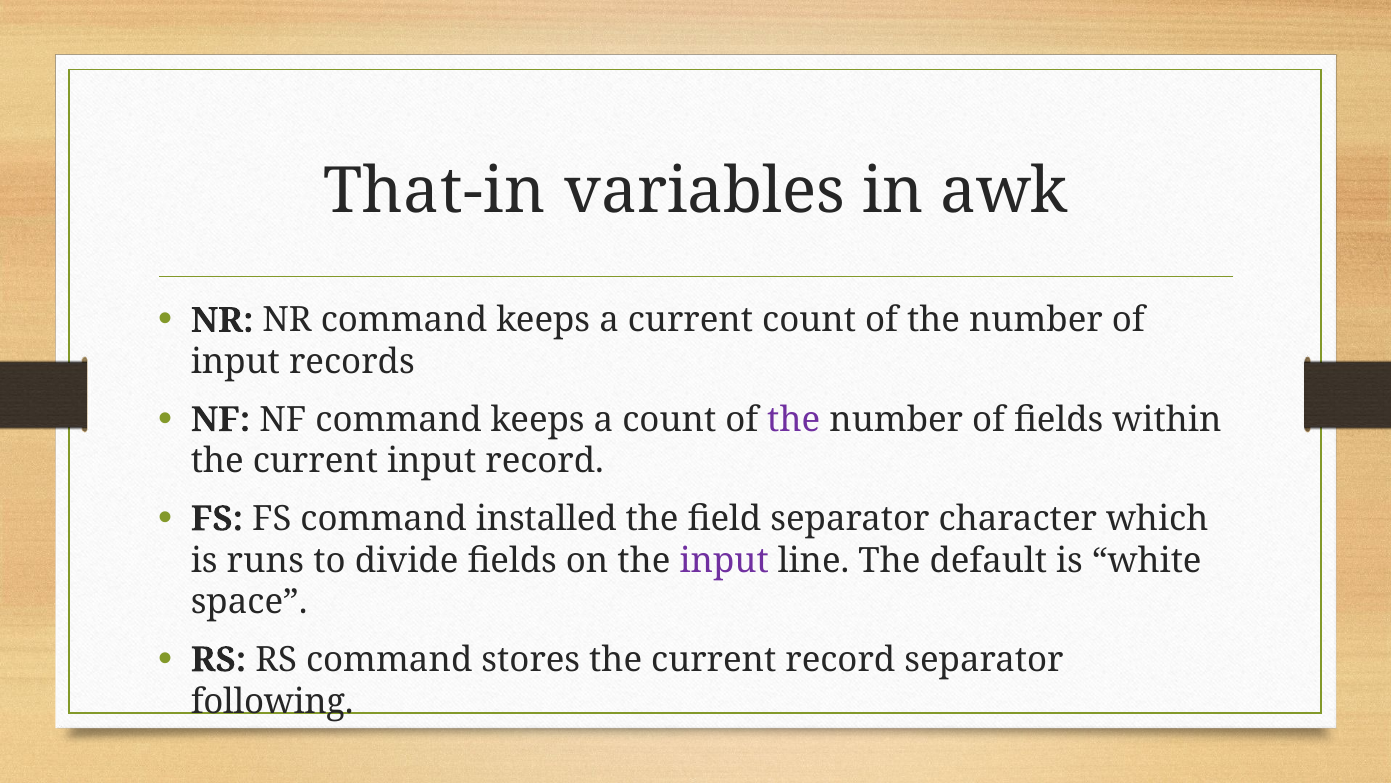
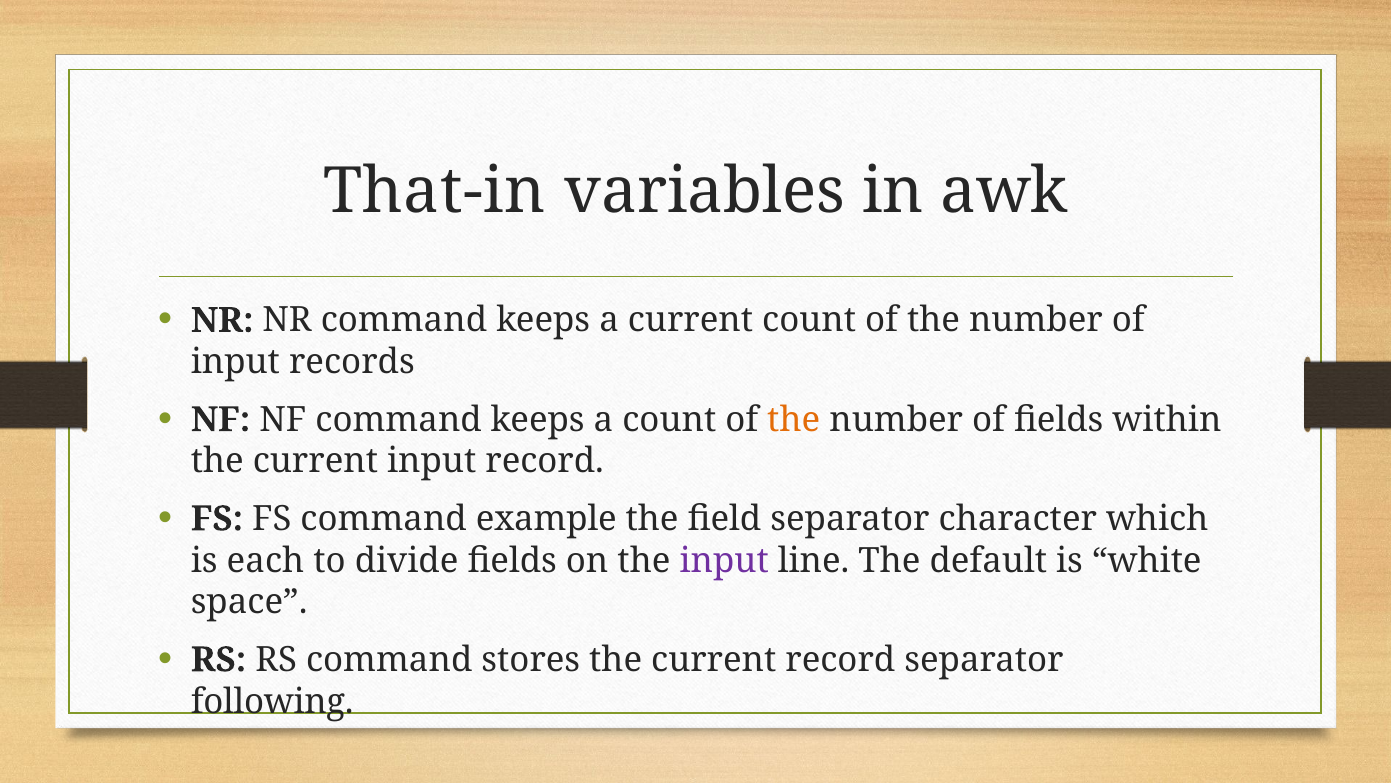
the colour: purple -> orange (794, 419)
installed: installed -> example (546, 519)
runs: runs -> each (266, 560)
